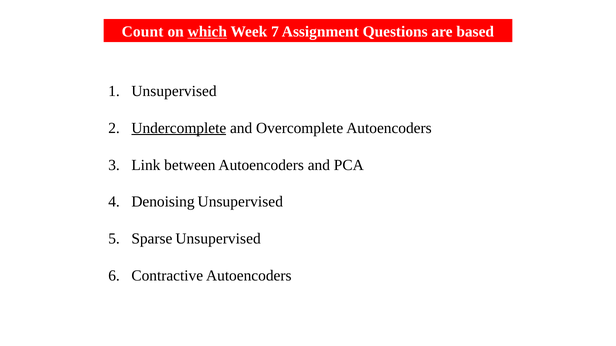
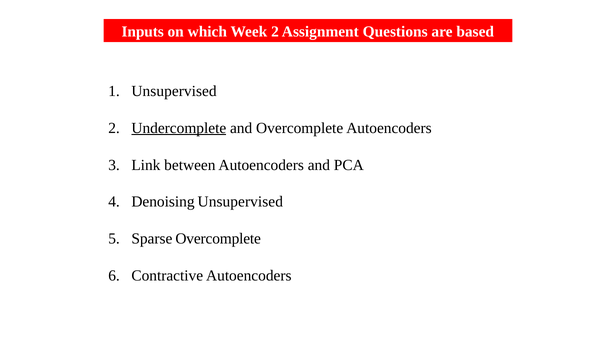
Count: Count -> Inputs (143, 32)
which underline: present -> none (207, 32)
Week 7: 7 -> 2 (275, 32)
Sparse Unsupervised: Unsupervised -> Overcomplete (218, 239)
